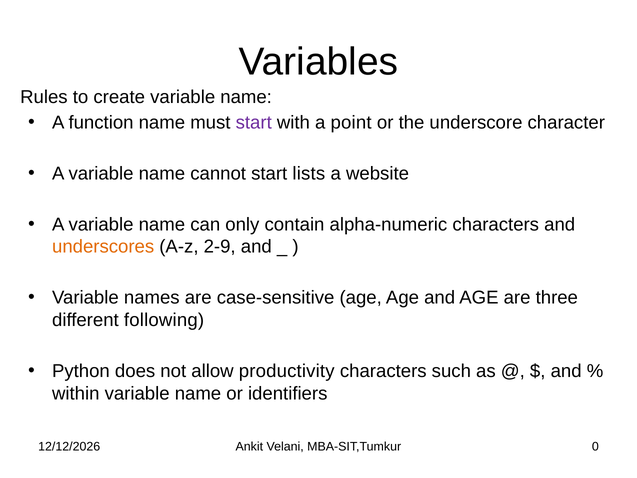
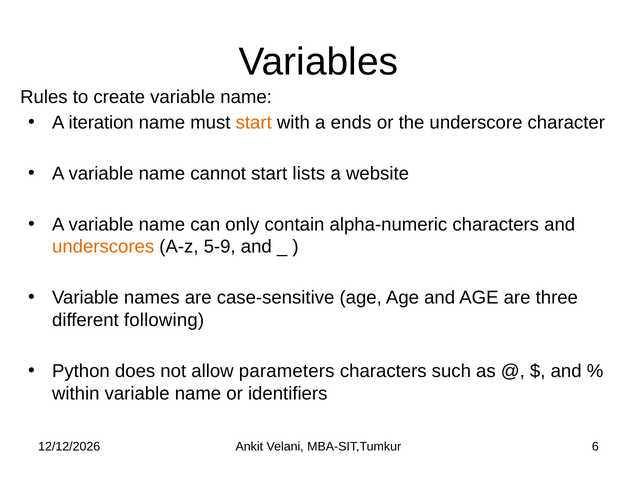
function: function -> iteration (101, 122)
start colour: purple -> orange (254, 122)
point: point -> ends (351, 122)
2-9: 2-9 -> 5-9 (220, 247)
productivity: productivity -> parameters (287, 371)
0: 0 -> 6 (595, 447)
